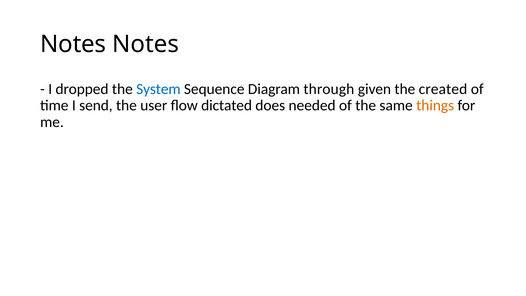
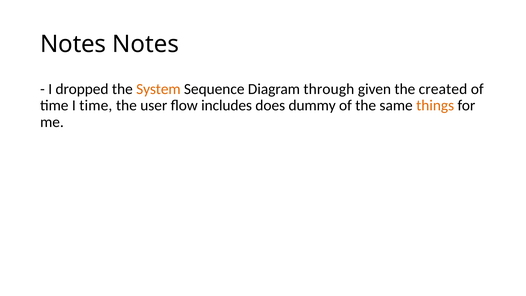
System colour: blue -> orange (158, 89)
I send: send -> time (96, 106)
dictated: dictated -> includes (227, 106)
needed: needed -> dummy (312, 106)
